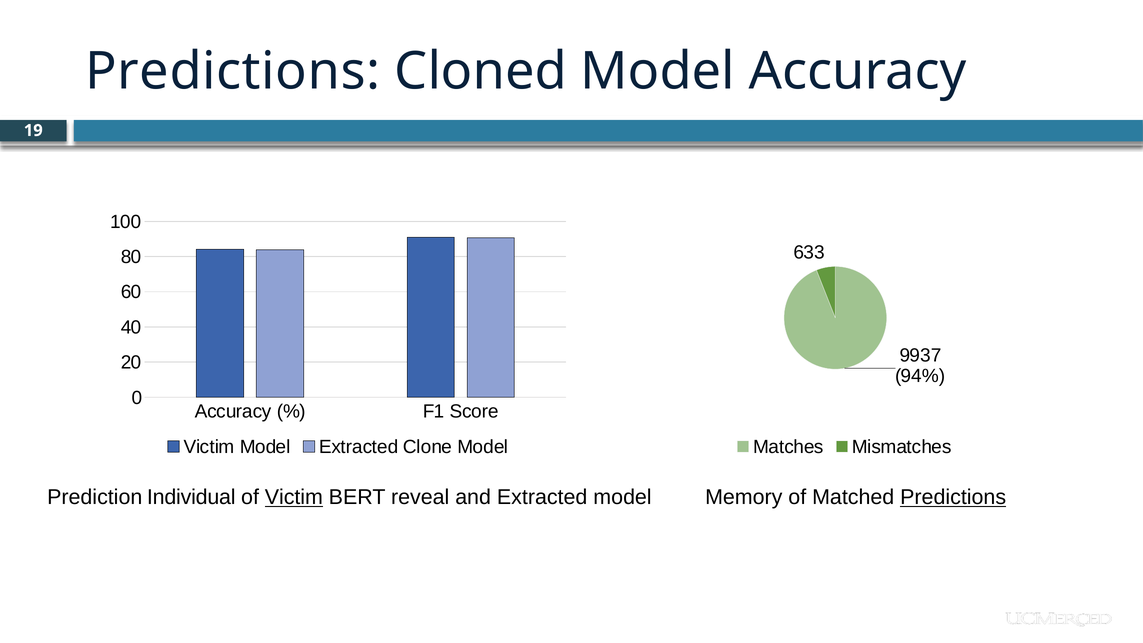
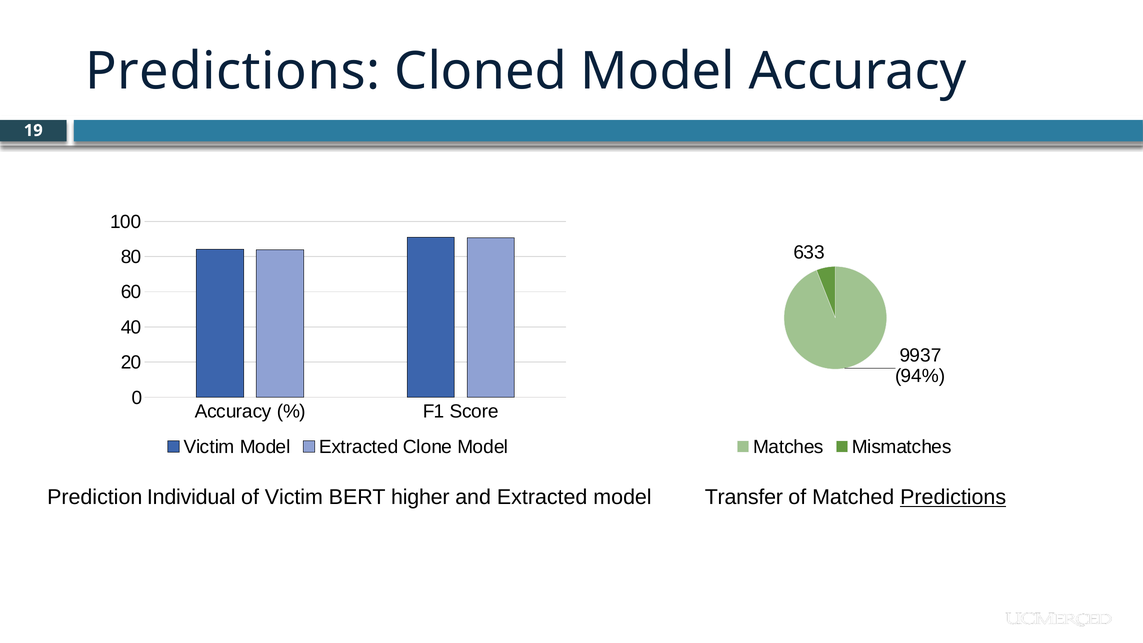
Victim underline: present -> none (294, 497)
reveal: reveal -> higher (420, 497)
Memory: Memory -> Transfer (744, 497)
